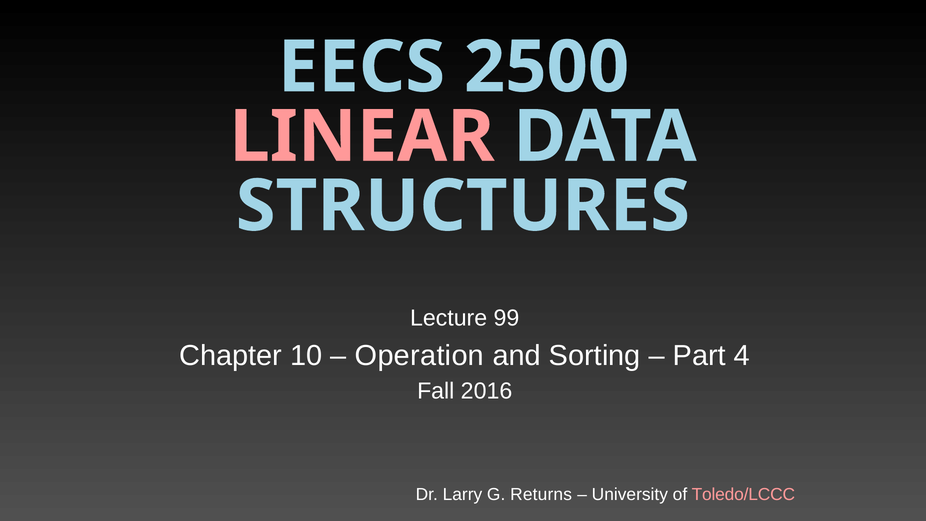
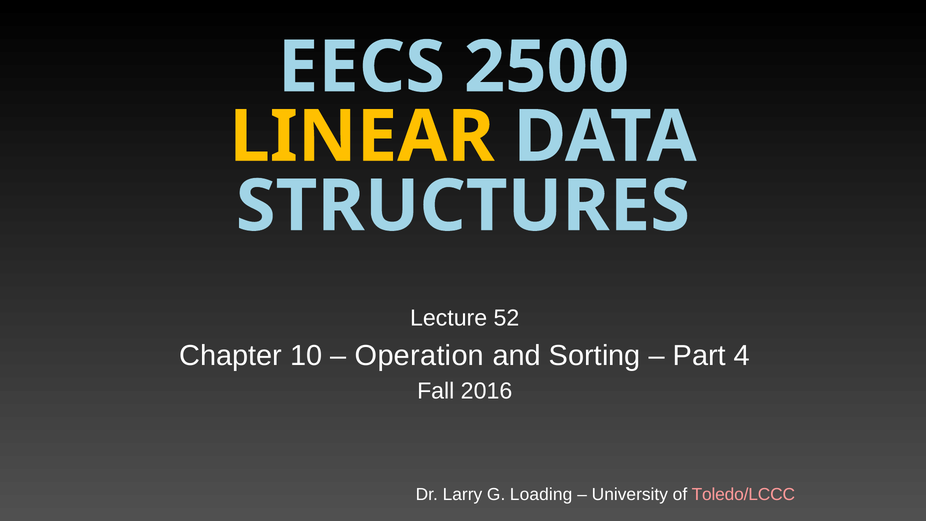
LINEAR colour: pink -> yellow (362, 137)
99: 99 -> 52 (506, 318)
Returns: Returns -> Loading (541, 494)
